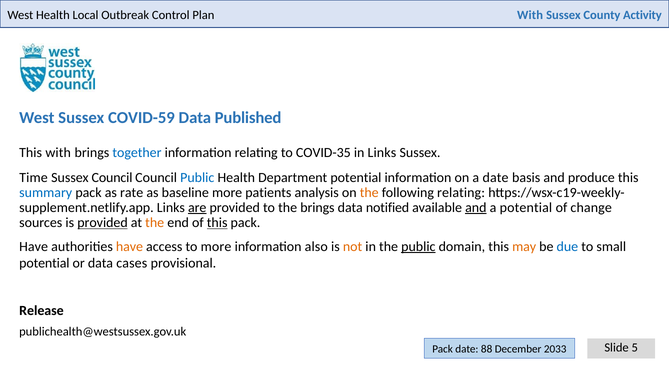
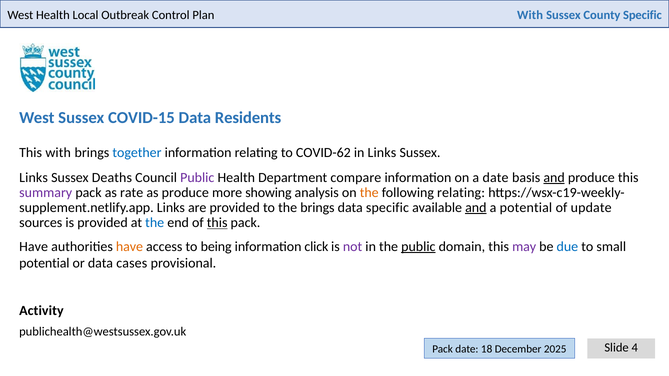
County Activity: Activity -> Specific (642, 15)
COVID-59: COVID-59 -> COVID-15 (141, 118)
Published: Published -> Residents (248, 118)
COVID-35: COVID-35 -> COVID-62 (323, 153)
Time: Time -> Links (34, 178)
Sussex Council: Council -> Deaths (112, 178)
Public colour: blue -> purple (197, 178)
Department potential: potential -> compare (356, 178)
and underline: none -> present (554, 178)
summary colour: blue -> purple (46, 193)
as baseline: baseline -> produce (185, 193)
patients: patients -> showing (268, 193)
are underline: present -> none (197, 208)
data notified: notified -> specific (387, 208)
change: change -> update (591, 208)
provided underline: present -> none (102, 223)
the colour: orange -> blue (155, 223)
to more: more -> being (216, 247)
also: also -> click (316, 247)
not colour: orange -> purple (353, 247)
may colour: orange -> purple (524, 247)
Release: Release -> Activity (41, 311)
5: 5 -> 4 (635, 348)
88: 88 -> 18 (487, 350)
2033: 2033 -> 2025 (555, 350)
